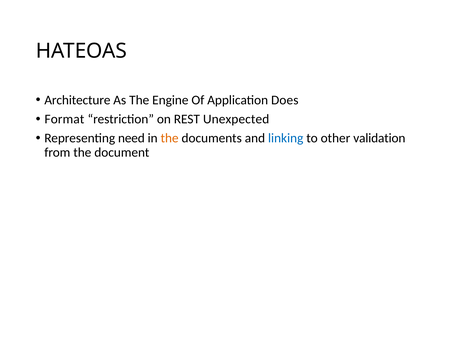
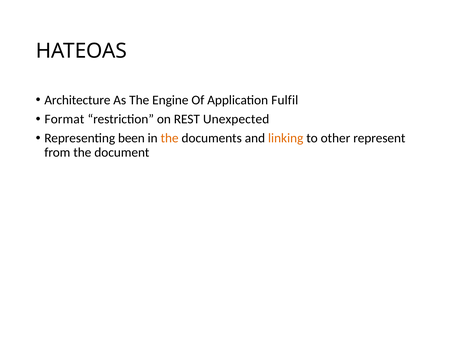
Does: Does -> Fulfil (285, 100)
need: need -> been (131, 138)
linking colour: blue -> orange (286, 138)
validation: validation -> represent (379, 138)
